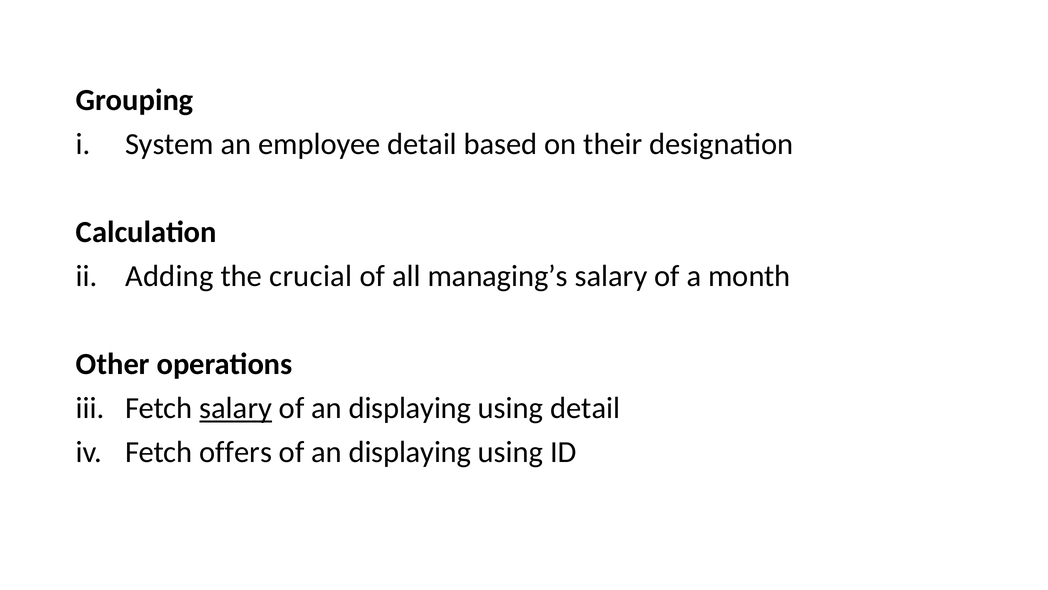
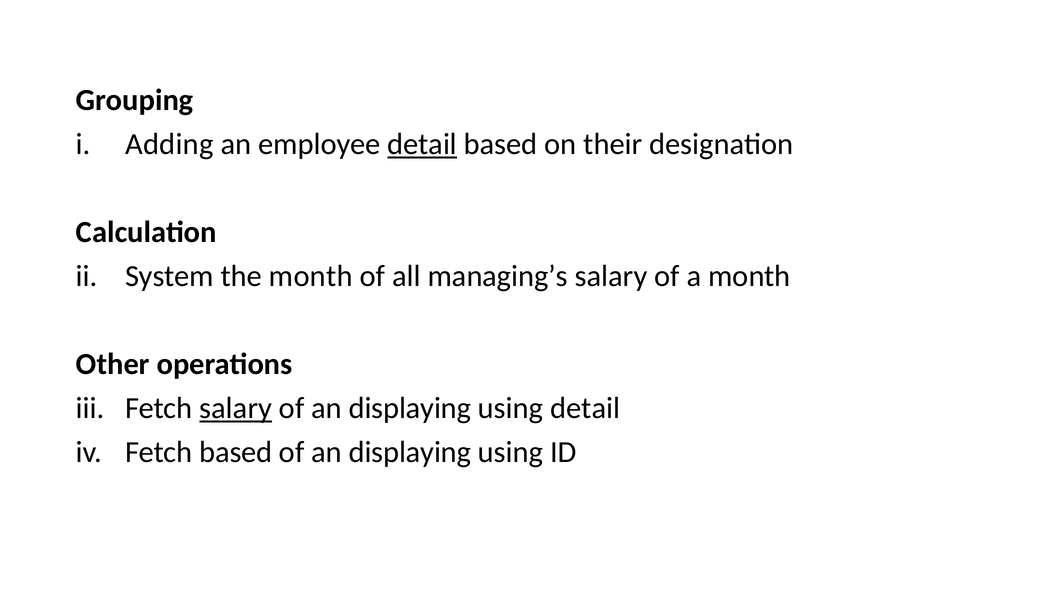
System: System -> Adding (169, 144)
detail underline: none -> present (422, 144)
Adding: Adding -> System (169, 276)
the crucial: crucial -> month (311, 276)
Fetch offers: offers -> based (236, 452)
